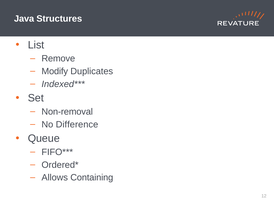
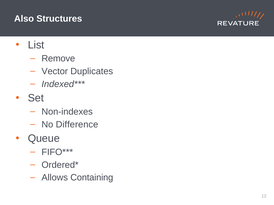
Java: Java -> Also (24, 19)
Modify: Modify -> Vector (55, 71)
Non-removal: Non-removal -> Non-indexes (67, 112)
